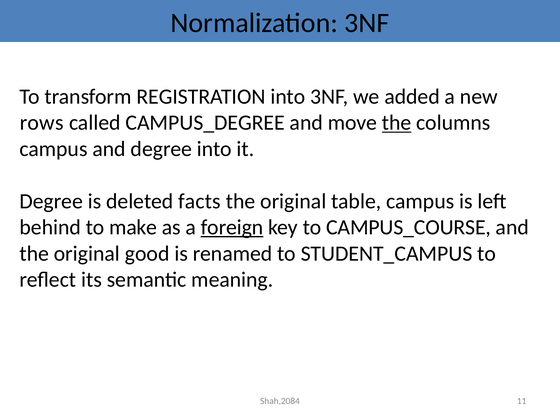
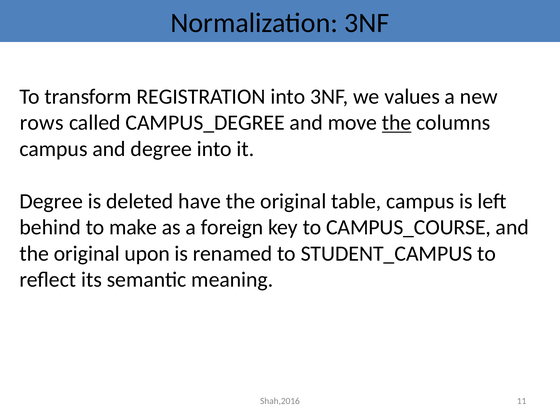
added: added -> values (412, 97)
facts: facts -> have (200, 201)
foreign underline: present -> none (232, 227)
good: good -> upon (147, 254)
Shah,2084: Shah,2084 -> Shah,2016 (280, 401)
